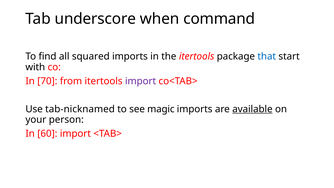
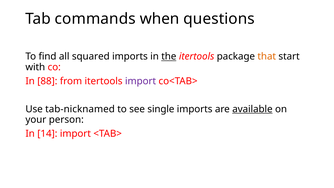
underscore: underscore -> commands (95, 19)
command: command -> questions (219, 19)
the underline: none -> present (169, 56)
that colour: blue -> orange (267, 56)
70: 70 -> 88 (47, 81)
magic: magic -> single (161, 109)
60: 60 -> 14 (47, 134)
